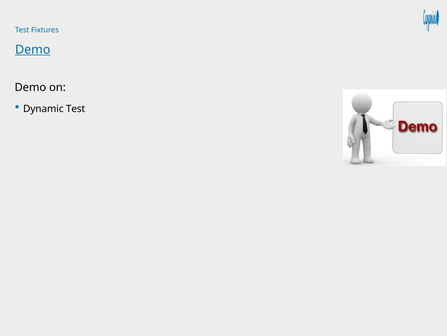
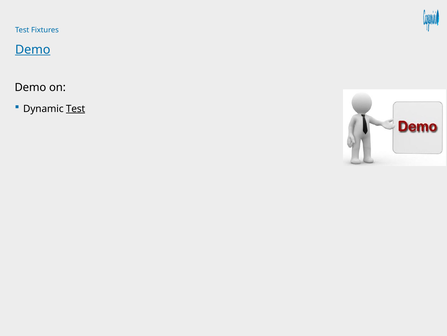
Test underline: none -> present (76, 109)
